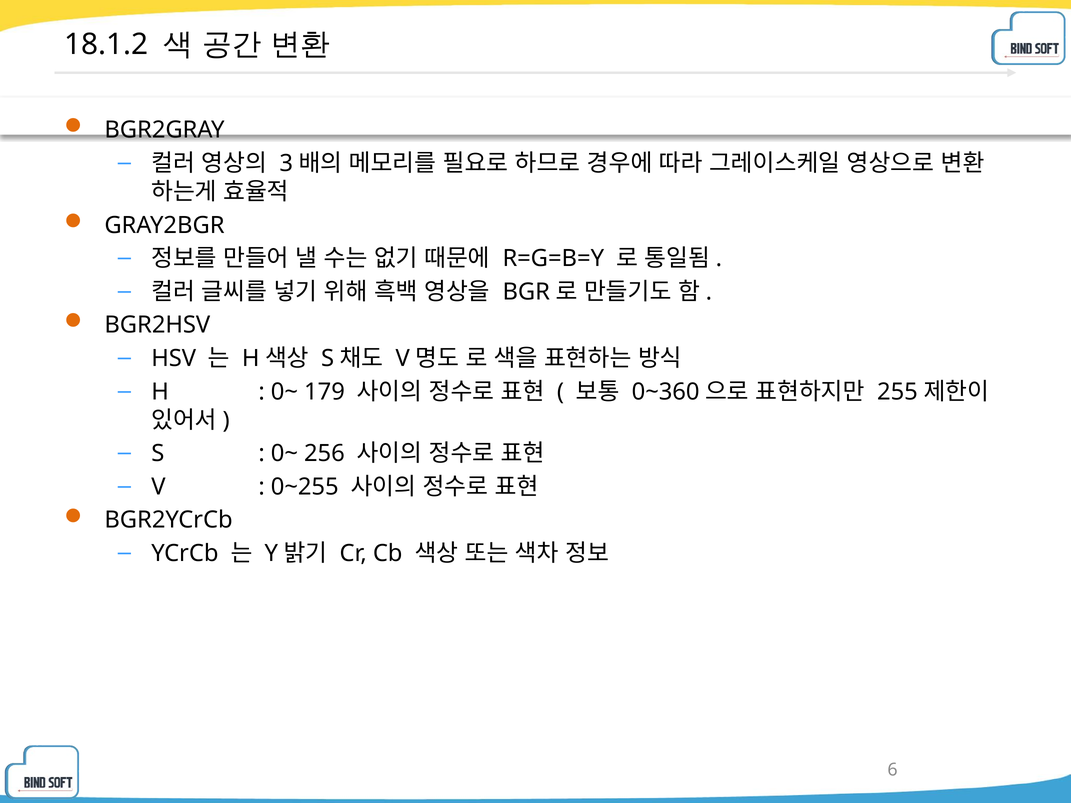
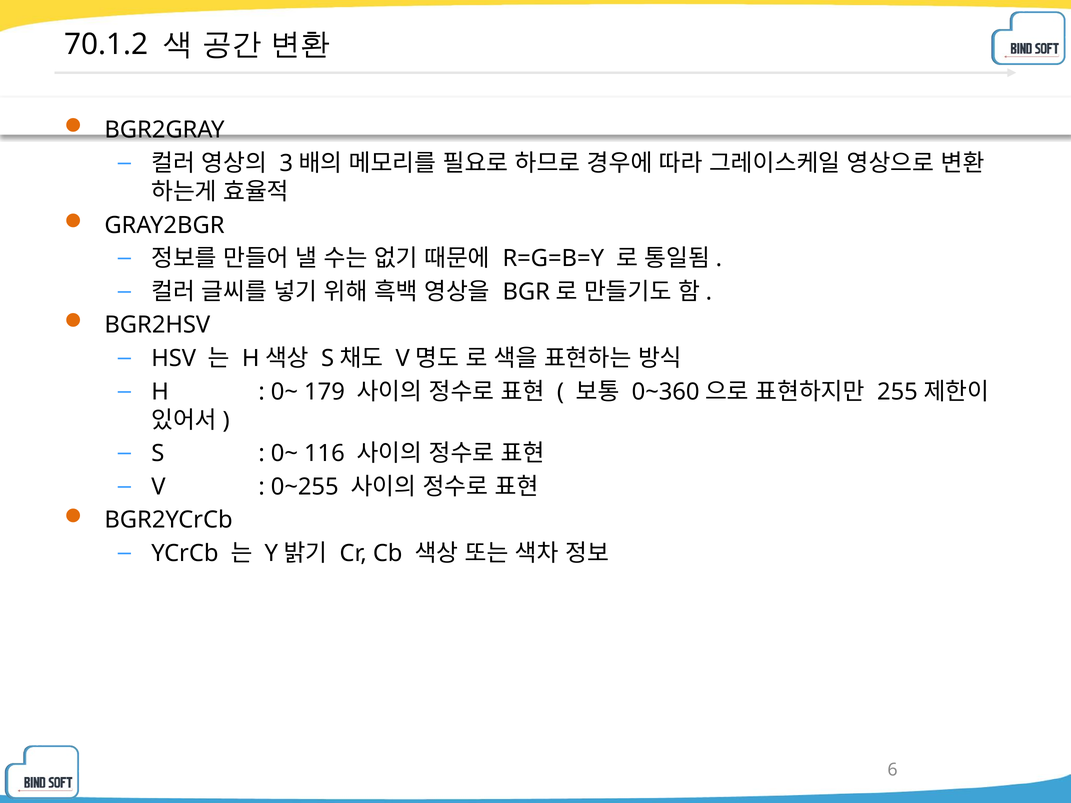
18.1.2: 18.1.2 -> 70.1.2 (106, 45)
256: 256 -> 116 (324, 454)
